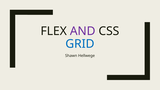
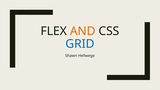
AND colour: purple -> orange (83, 31)
